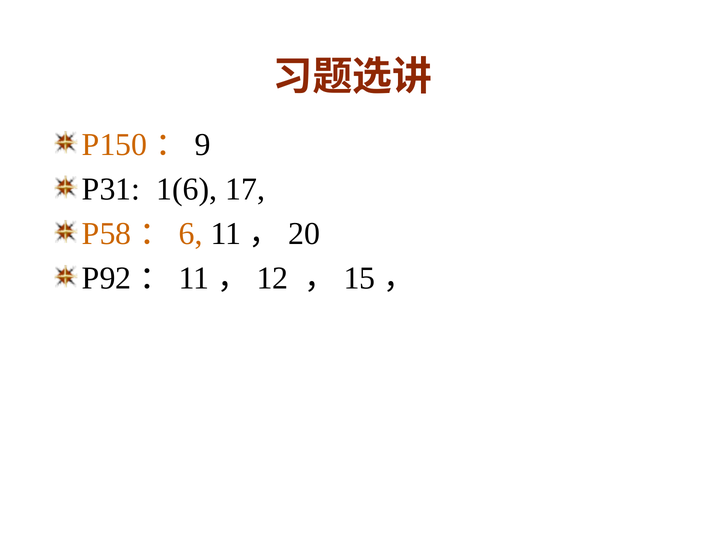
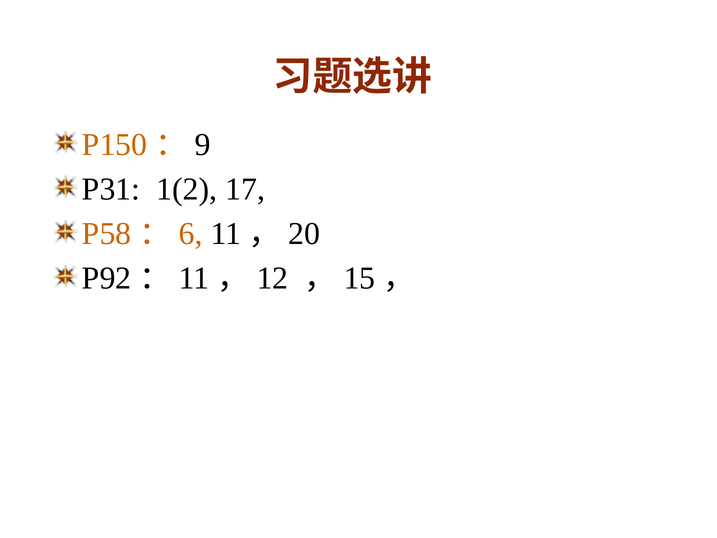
1(6: 1(6 -> 1(2 (187, 189)
